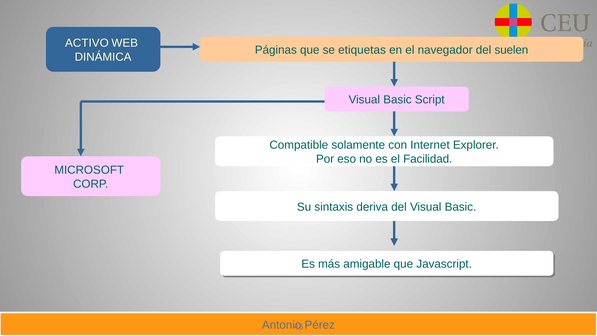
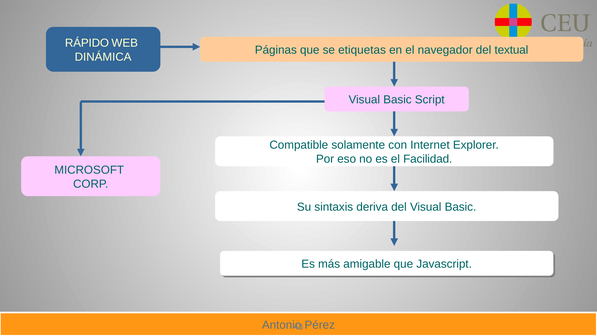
ACTIVO: ACTIVO -> RÁPIDO (87, 43)
suelen: suelen -> textual (511, 50)
